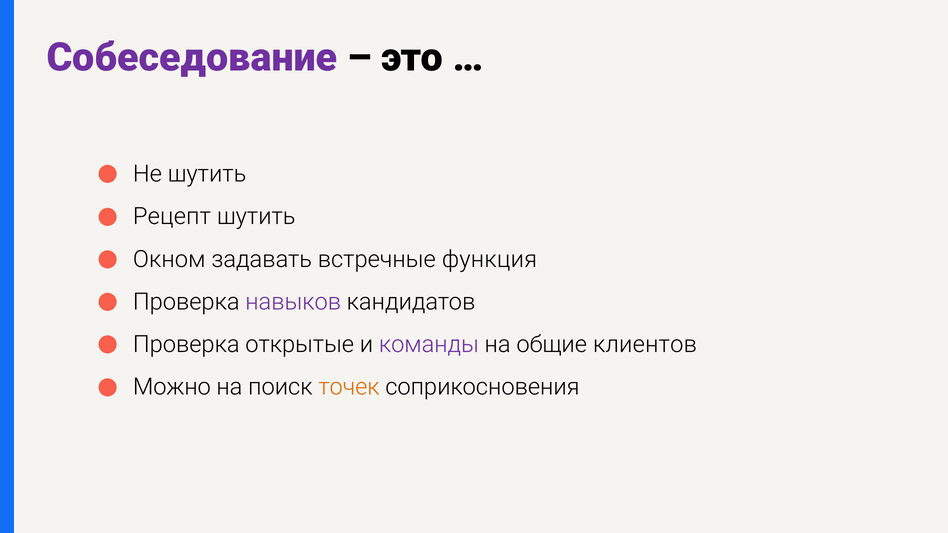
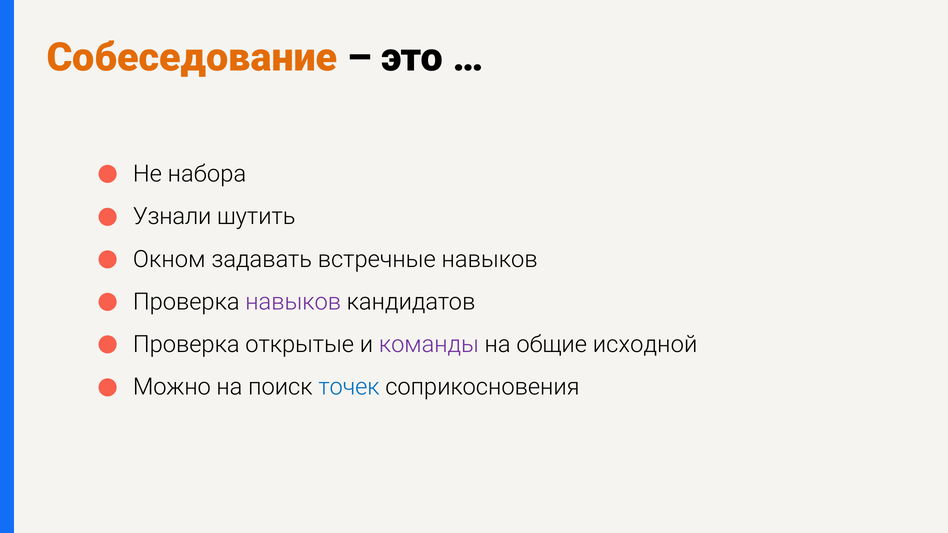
Собеседование colour: purple -> orange (192, 58)
Не шутить: шутить -> набора (207, 174)
Рецепт: Рецепт -> Узнали (172, 217)
встречные функция: функция -> навыков (490, 259)
клиентов: клиентов -> исходной (645, 345)
точек colour: orange -> blue (349, 387)
